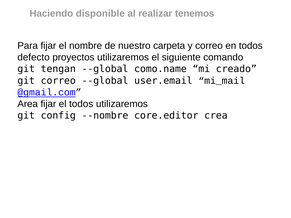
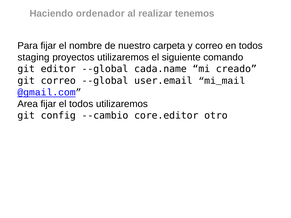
disponible: disponible -> ordenador (100, 13)
defecto: defecto -> staging (34, 57)
tengan: tengan -> editor (58, 69)
como.name: como.name -> cada.name (160, 69)
--nombre: --nombre -> --cambio (105, 116)
crea: crea -> otro (216, 116)
